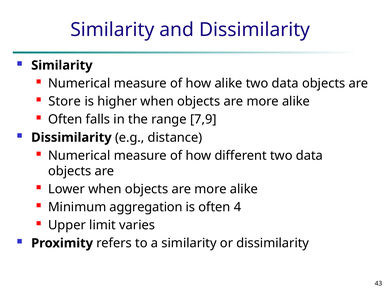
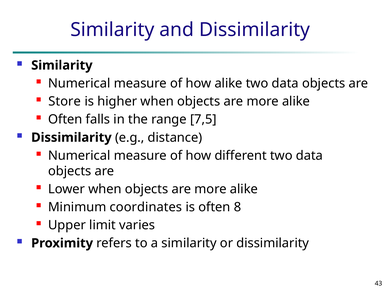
7,9: 7,9 -> 7,5 (203, 119)
aggregation: aggregation -> coordinates (146, 207)
4: 4 -> 8 (237, 207)
